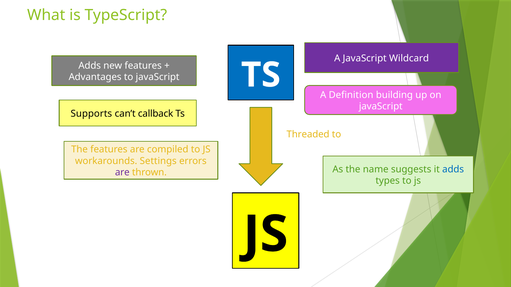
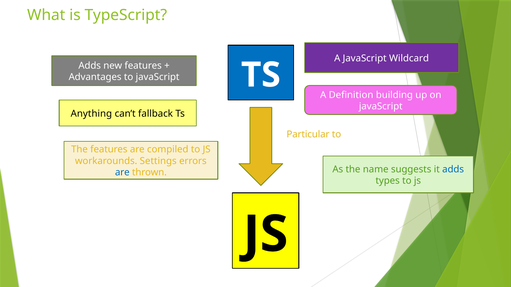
Supports: Supports -> Anything (91, 114)
callback: callback -> fallback (156, 114)
Threaded: Threaded -> Particular (308, 134)
are colour: purple -> blue (122, 173)
